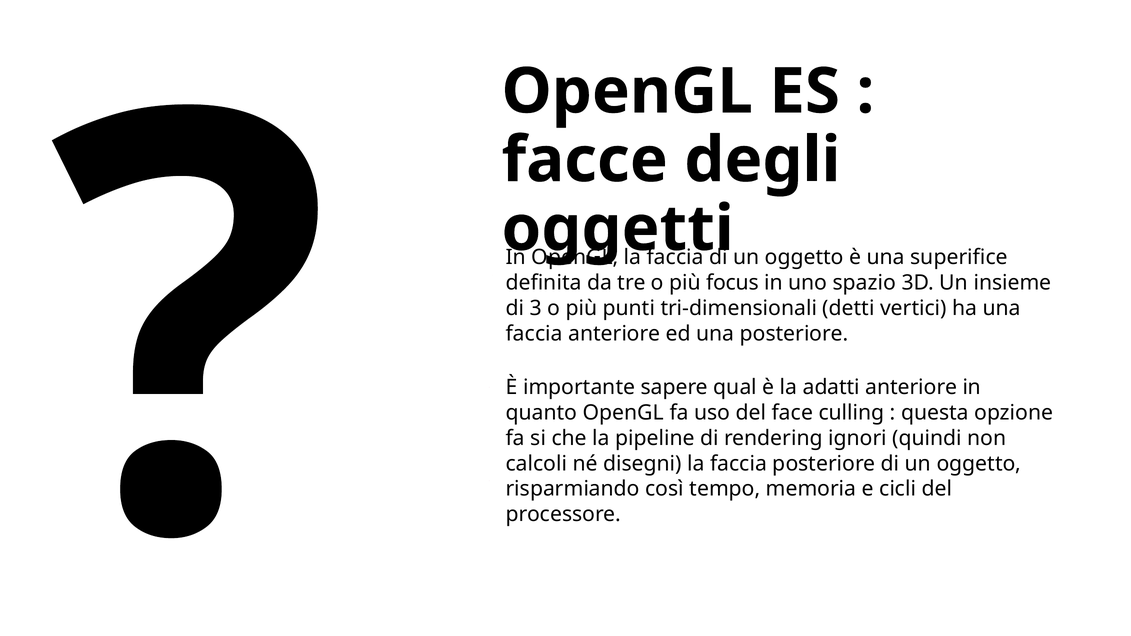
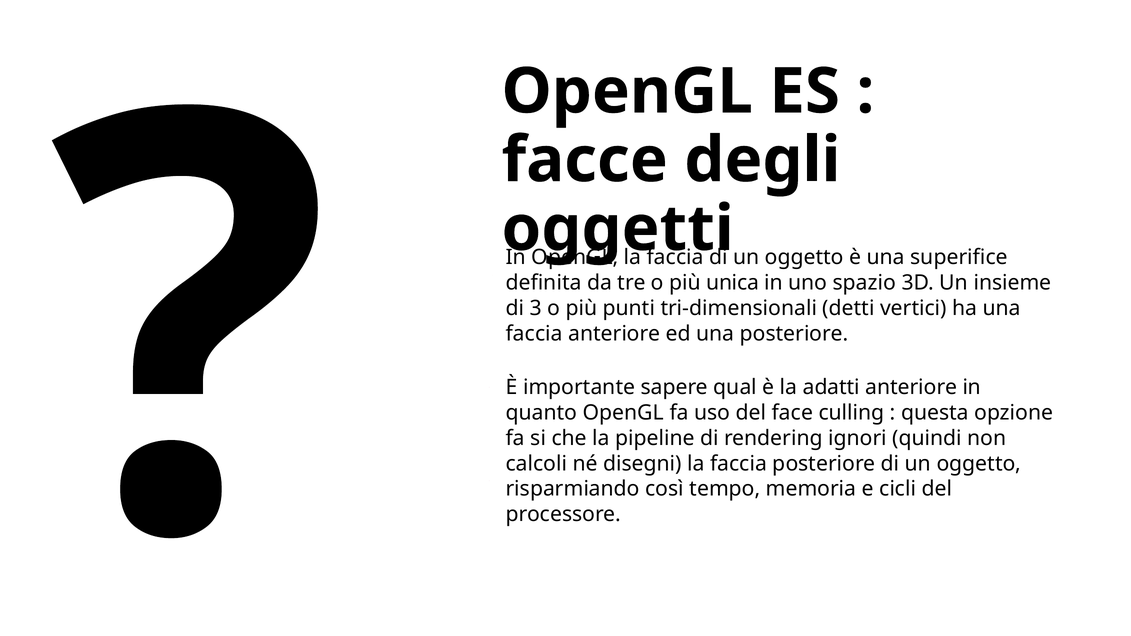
focus: focus -> unica (733, 283)
